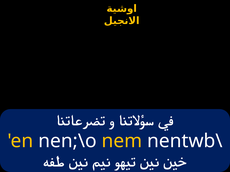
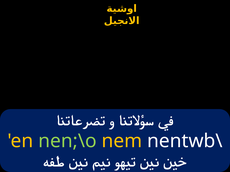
nen;\o colour: white -> light green (67, 141)
